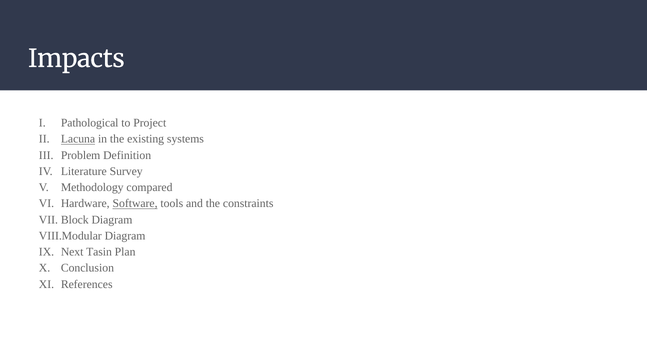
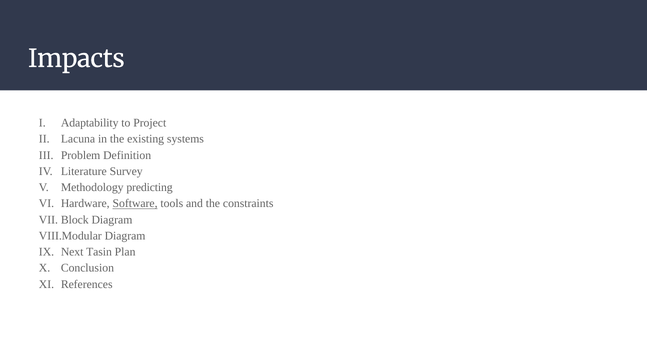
Pathological: Pathological -> Adaptability (90, 123)
Lacuna underline: present -> none (78, 139)
compared: compared -> predicting (150, 187)
